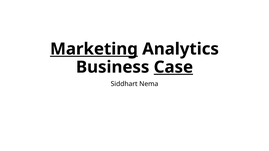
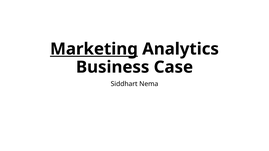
Case underline: present -> none (173, 67)
